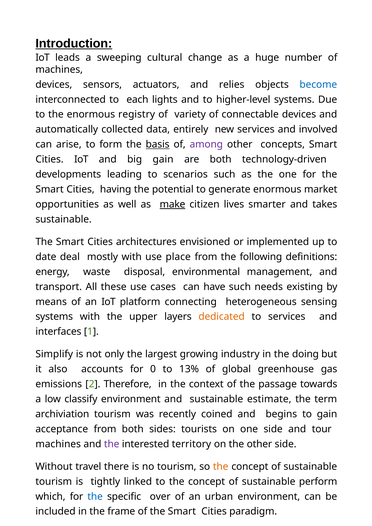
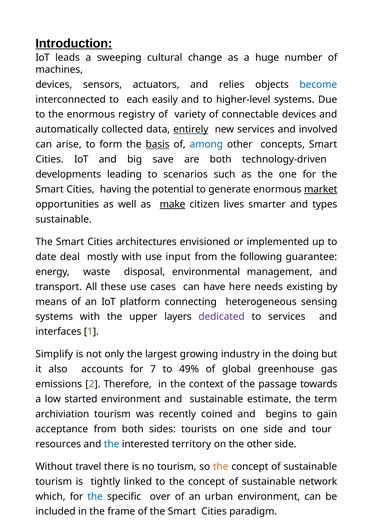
lights: lights -> easily (165, 100)
entirely underline: none -> present (191, 130)
among colour: purple -> blue (206, 145)
big gain: gain -> save (163, 160)
market underline: none -> present (321, 190)
takes: takes -> types (325, 205)
place: place -> input (178, 257)
definitions: definitions -> guarantee (311, 257)
have such: such -> here (240, 287)
dedicated colour: orange -> purple (222, 317)
0: 0 -> 7 (153, 369)
13%: 13% -> 49% (189, 369)
classify: classify -> started (81, 399)
machines: machines -> resources (58, 444)
the colour: purple -> blue (112, 444)
perform: perform -> network (318, 482)
